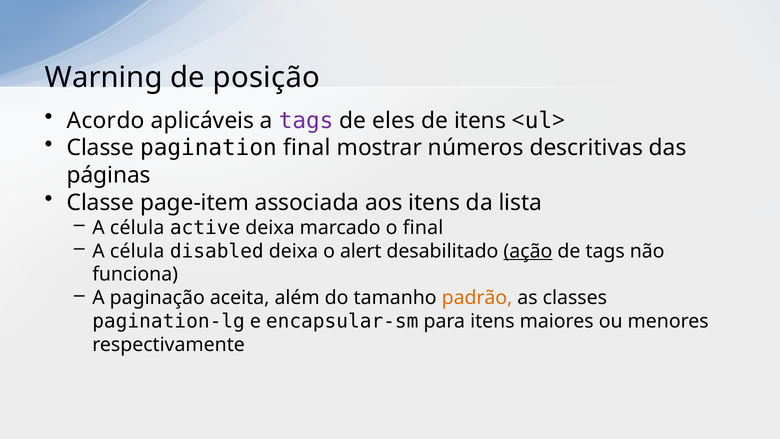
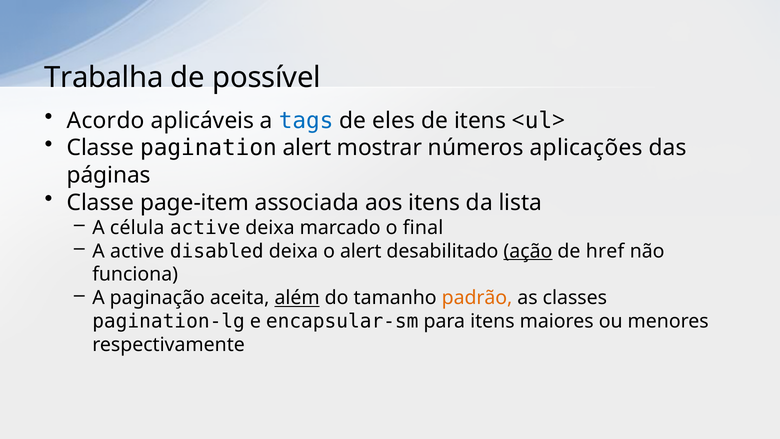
Warning: Warning -> Trabalha (104, 78)
posição: posição -> possível (267, 78)
tags colour: purple -> blue (306, 120)
pagination final: final -> alert (307, 148)
descritivas: descritivas -> aplicações (586, 148)
célula: célula -> active (137, 251)
de tags: tags -> href (605, 251)
além underline: none -> present (297, 298)
